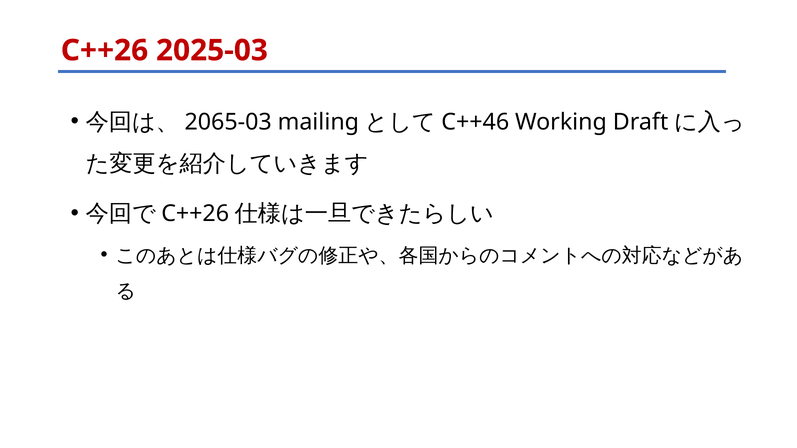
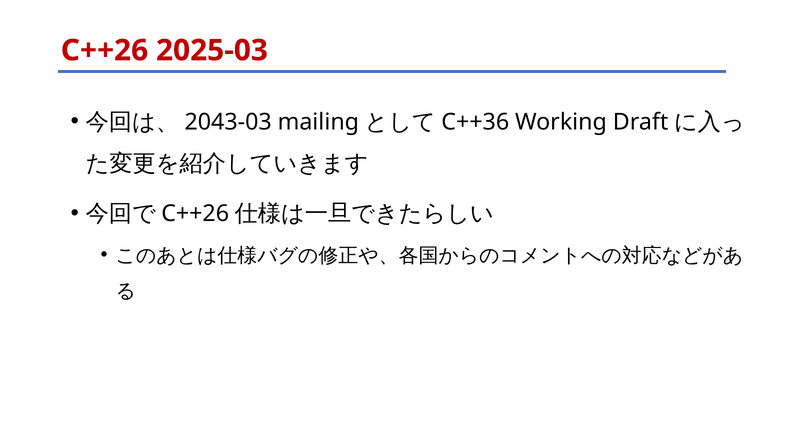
2065-03: 2065-03 -> 2043-03 (228, 122)
C++46: C++46 -> C++36 (475, 122)
